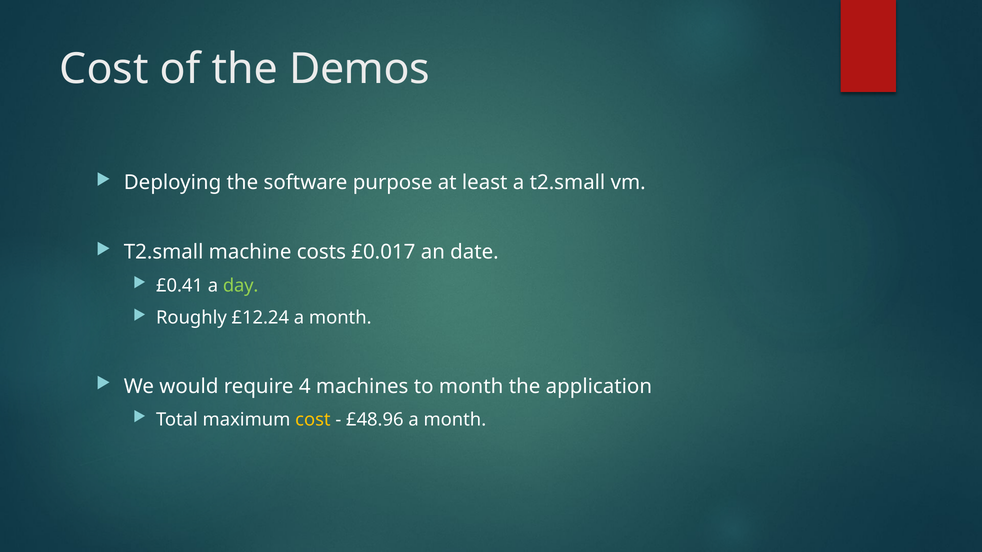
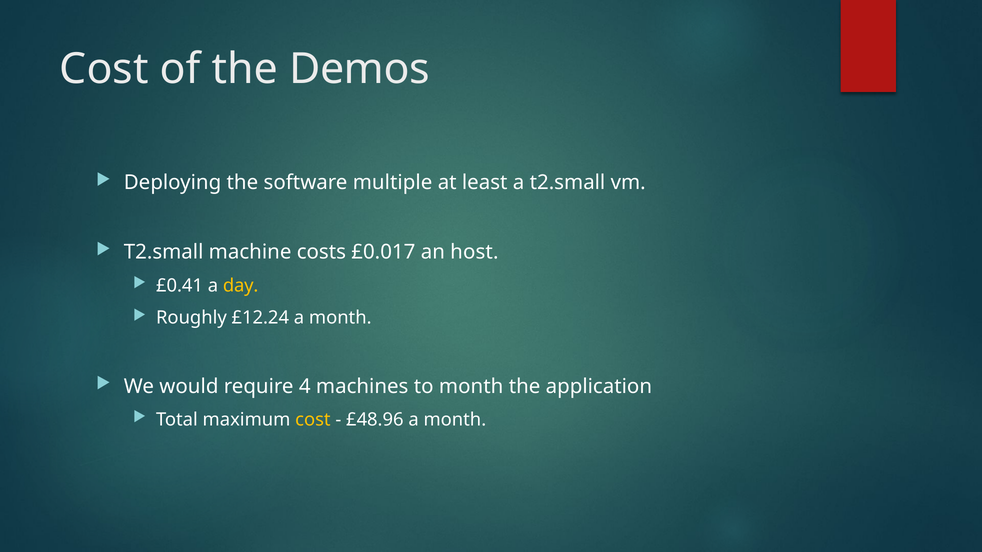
purpose: purpose -> multiple (393, 183)
date: date -> host (474, 252)
day colour: light green -> yellow (241, 286)
